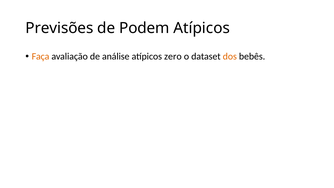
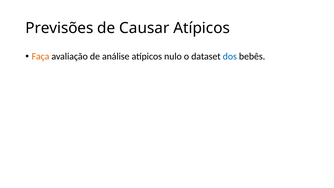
Podem: Podem -> Causar (144, 28)
zero: zero -> nulo (173, 56)
dos colour: orange -> blue (230, 56)
